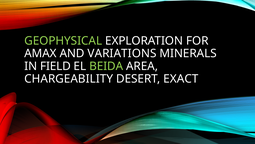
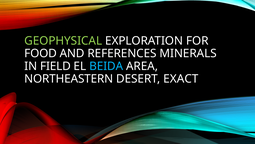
AMAX: AMAX -> FOOD (41, 53)
VARIATIONS: VARIATIONS -> REFERENCES (122, 53)
BEIDA colour: light green -> light blue (106, 66)
CHARGEABILITY: CHARGEABILITY -> NORTHEASTERN (69, 79)
